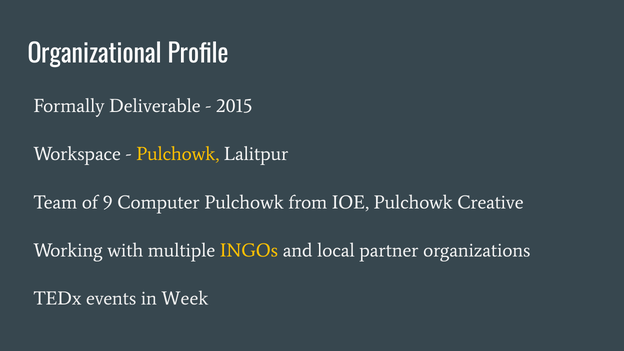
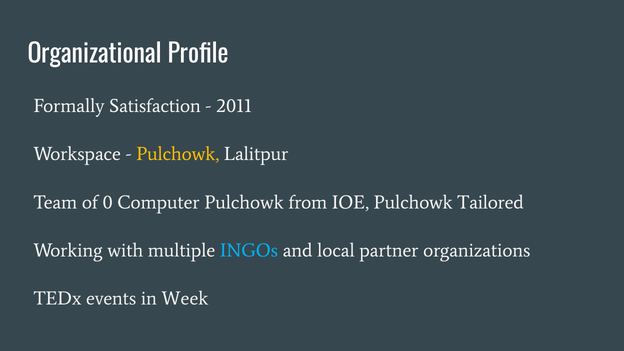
Deliverable: Deliverable -> Satisfaction (155, 106)
2015: 2015 -> 2011 (234, 106)
9: 9 -> 0 (108, 202)
Creative: Creative -> Tailored (490, 202)
INGOs colour: yellow -> light blue (249, 250)
